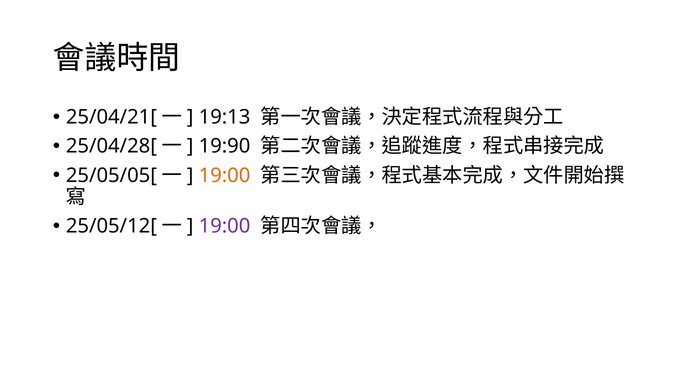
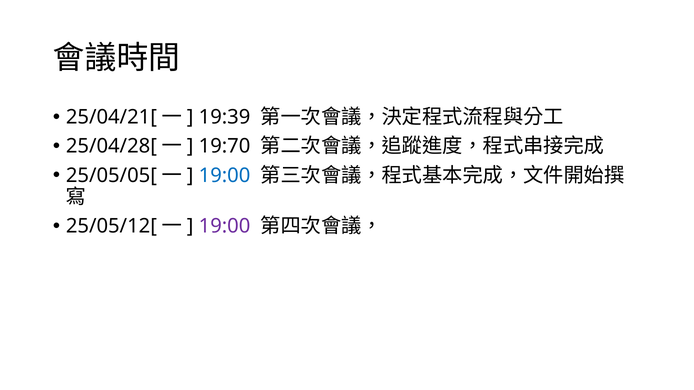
19:13: 19:13 -> 19:39 (225, 117)
19:90: 19:90 -> 19:70 (225, 146)
19:00 colour: orange -> blue (225, 176)
